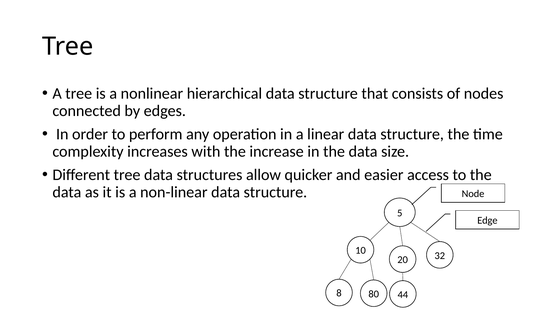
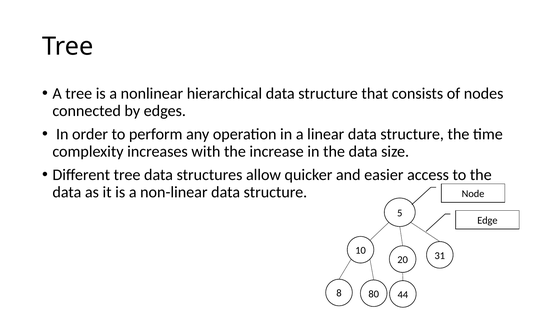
32: 32 -> 31 (440, 255)
